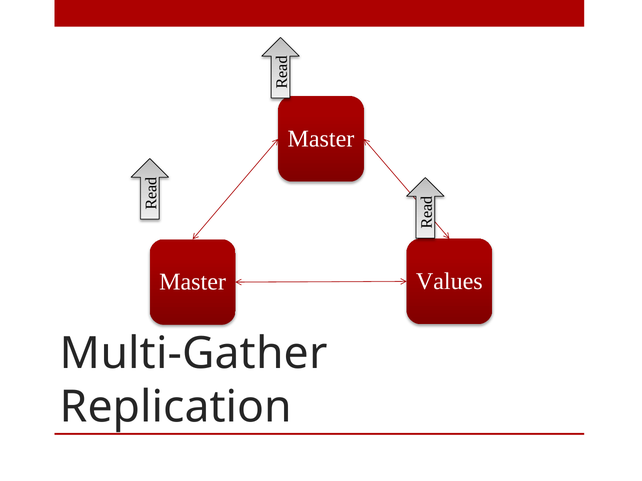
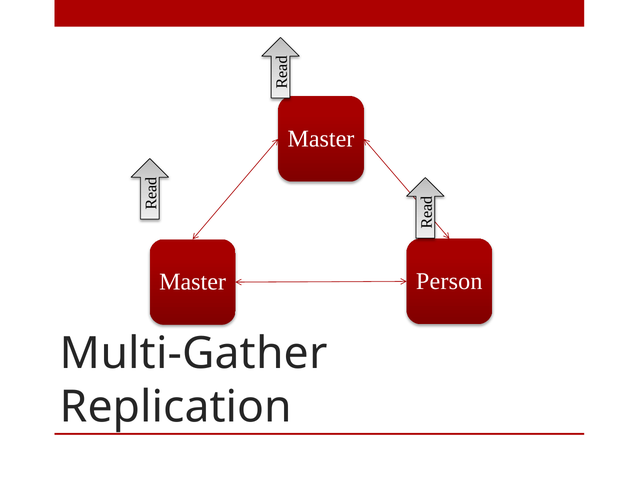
Values: Values -> Person (449, 282)
